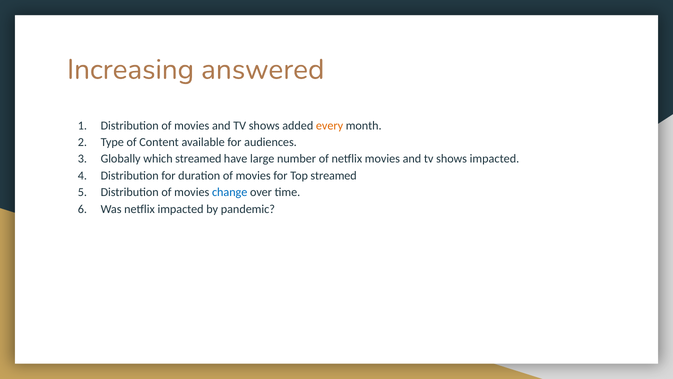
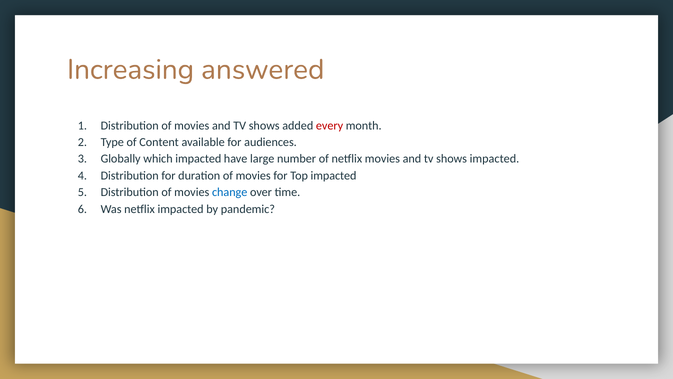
every colour: orange -> red (330, 125)
which streamed: streamed -> impacted (198, 159)
Top streamed: streamed -> impacted (334, 175)
